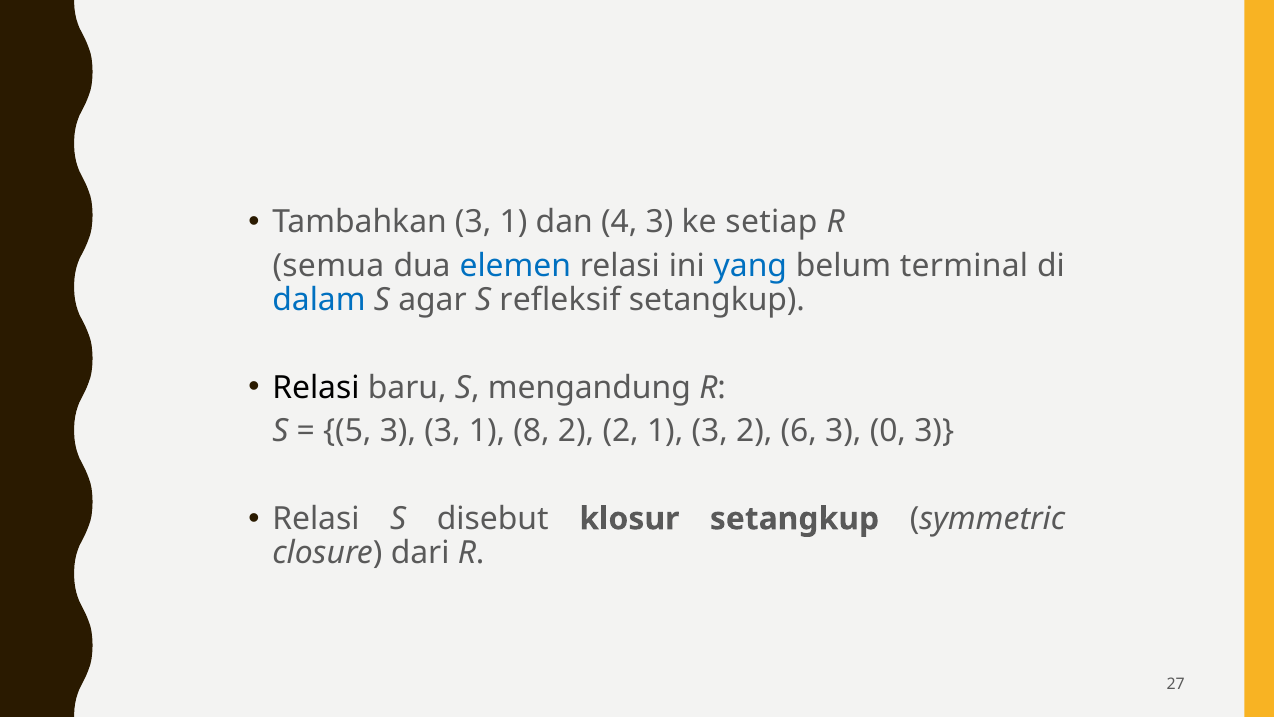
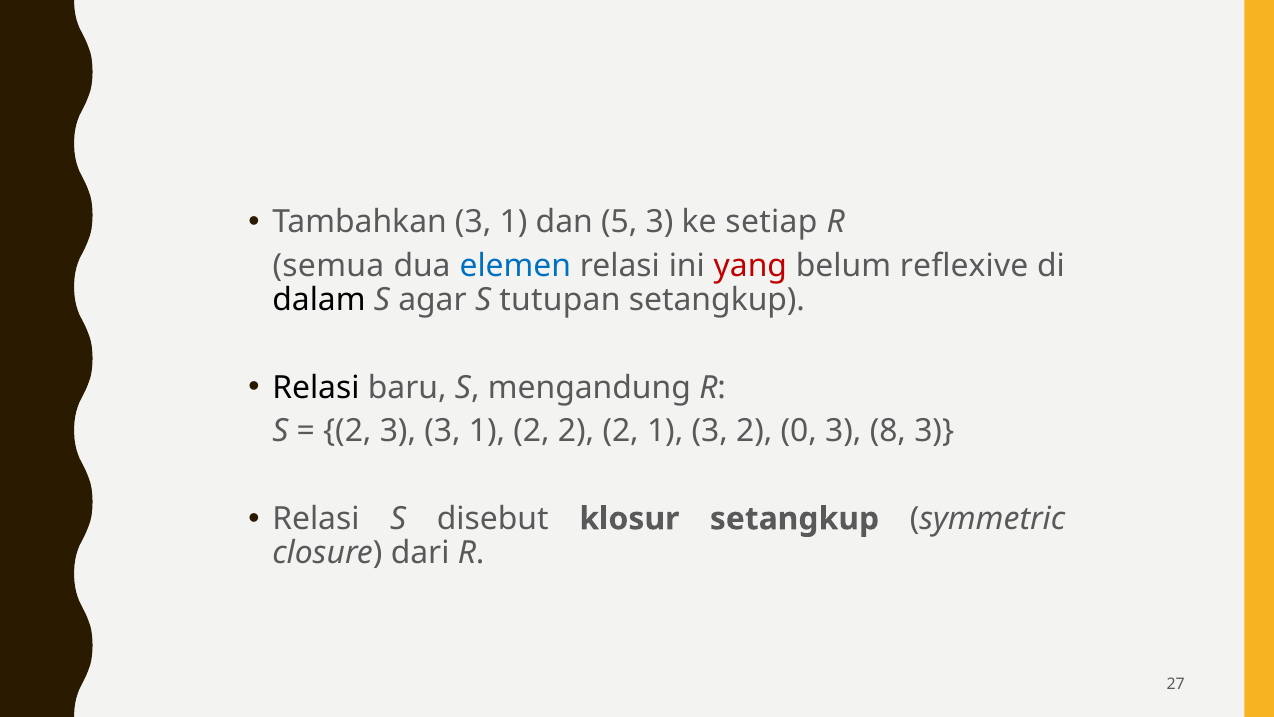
4: 4 -> 5 (619, 222)
yang colour: blue -> red (750, 266)
terminal: terminal -> reflexive (964, 266)
dalam colour: blue -> black (319, 300)
refleksif: refleksif -> tutupan (560, 300)
5: 5 -> 2 (347, 431)
1 8: 8 -> 2 (532, 431)
6: 6 -> 0 (799, 431)
0: 0 -> 8 (888, 431)
